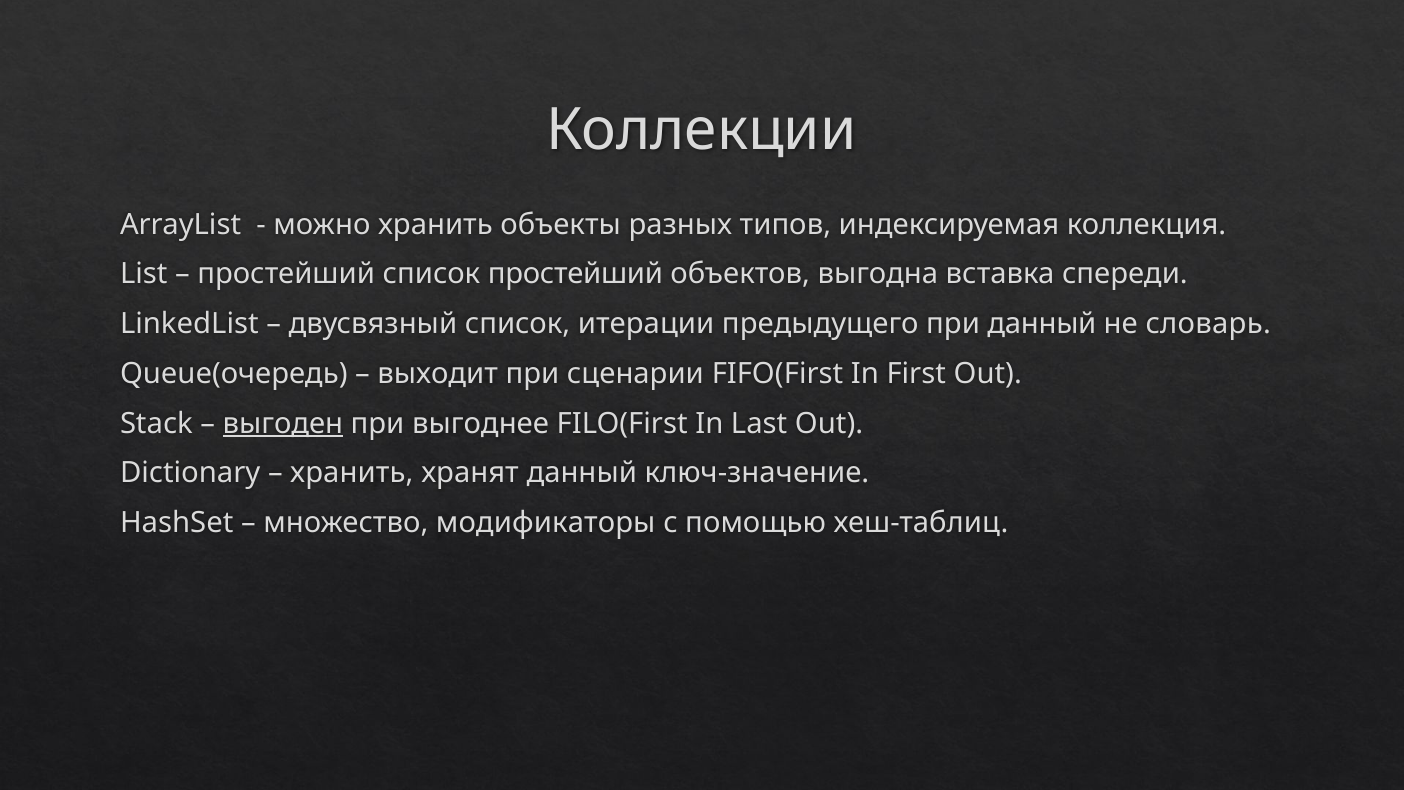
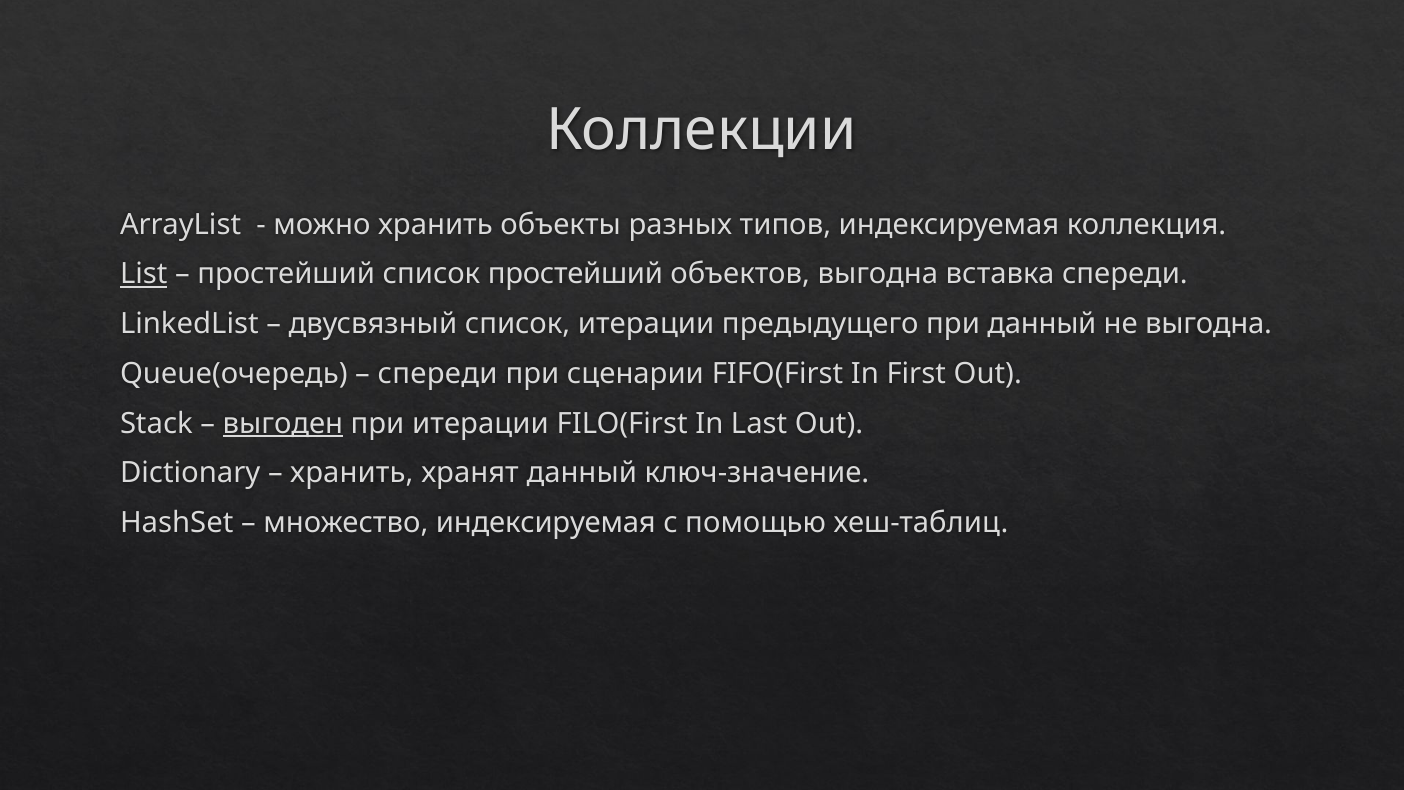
List underline: none -> present (144, 274)
не словарь: словарь -> выгодна (1209, 324)
выходит: выходит -> спереди (438, 374)
при выгоднее: выгоднее -> итерации (480, 423)
множество модификаторы: модификаторы -> индексируемая (546, 523)
